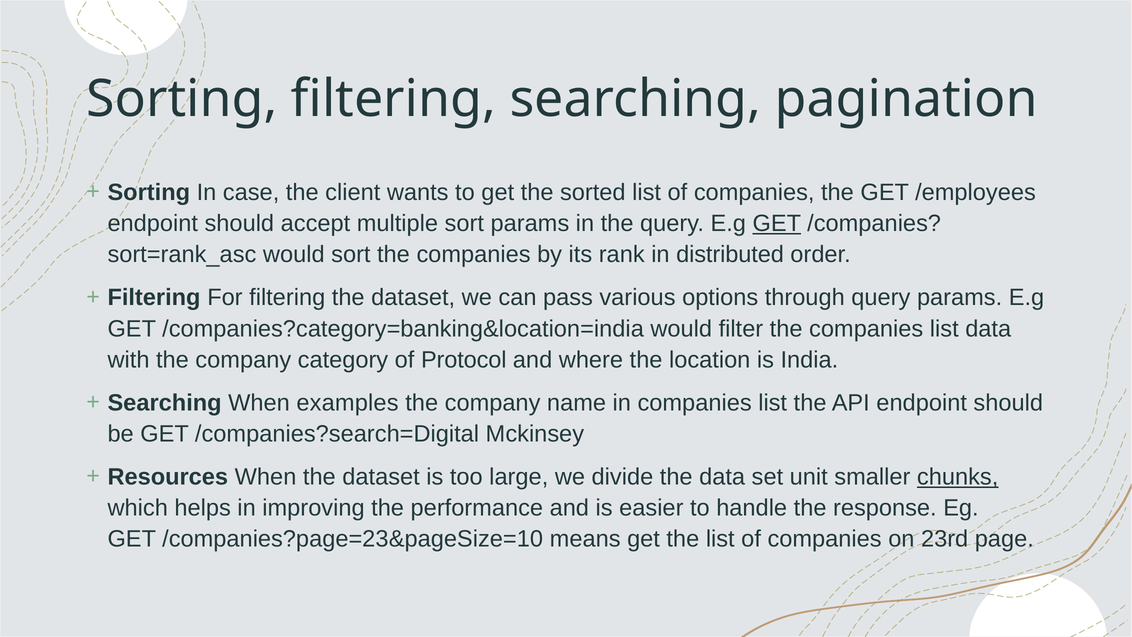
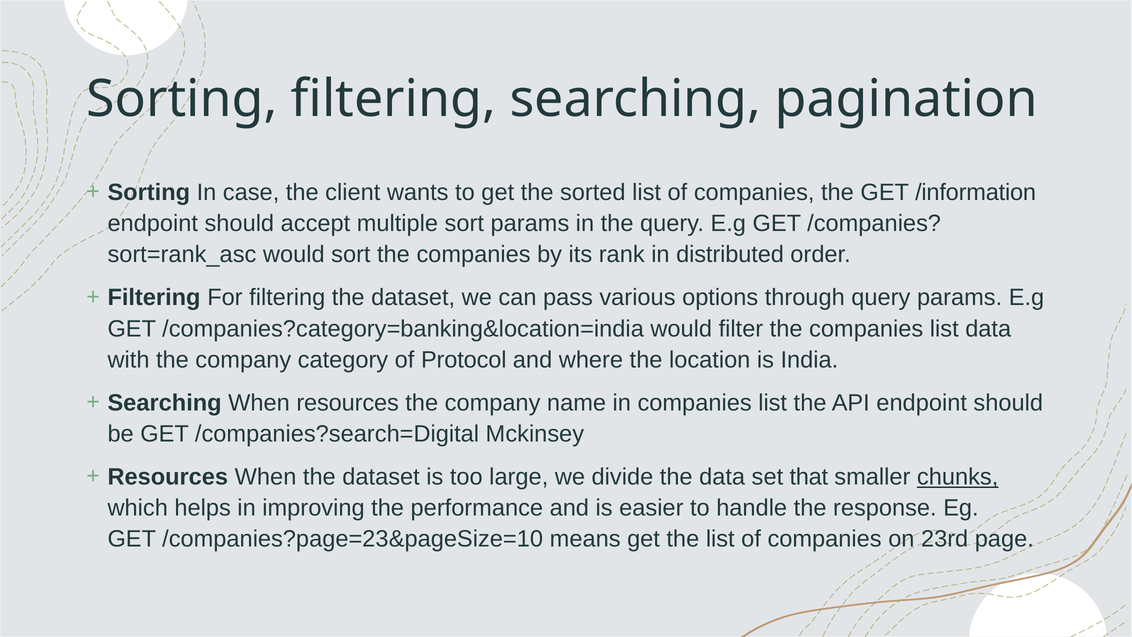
/employees: /employees -> /information (976, 192)
GET underline: present -> none (777, 223)
When examples: examples -> resources (348, 403)
unit: unit -> that (809, 477)
